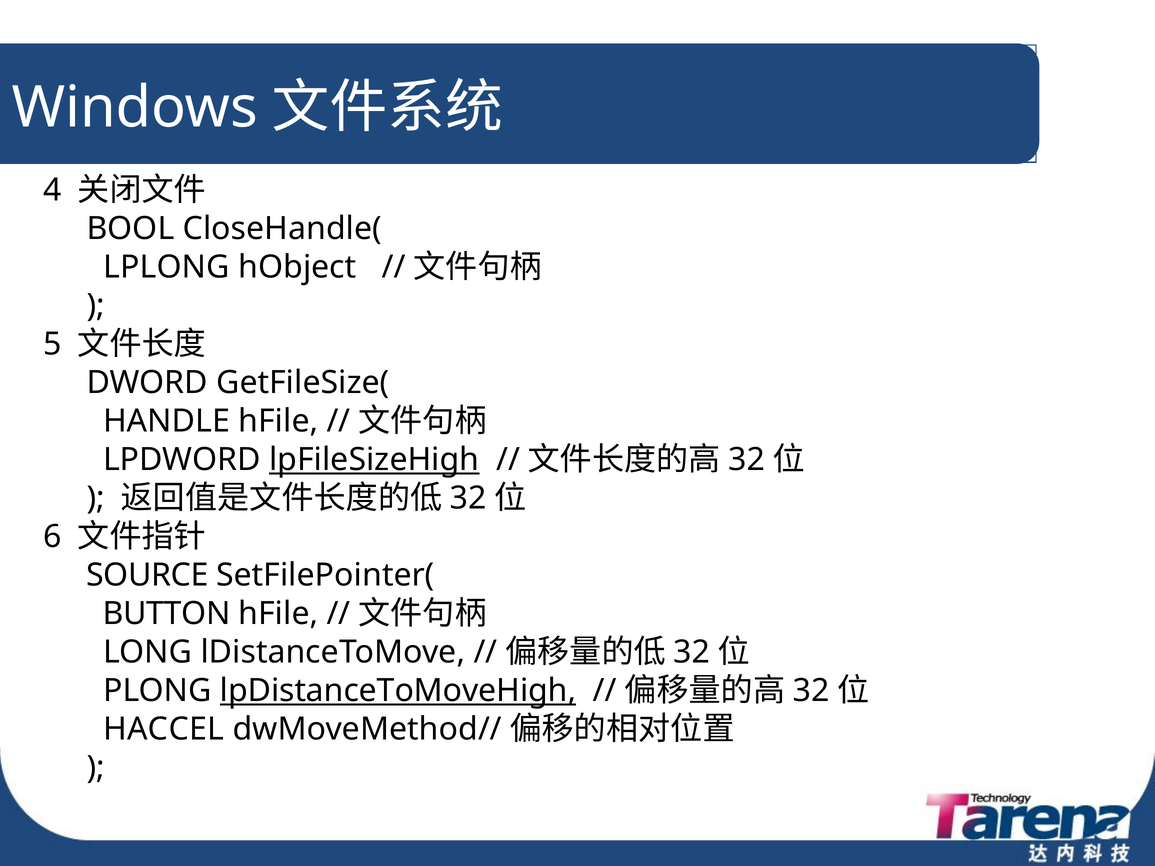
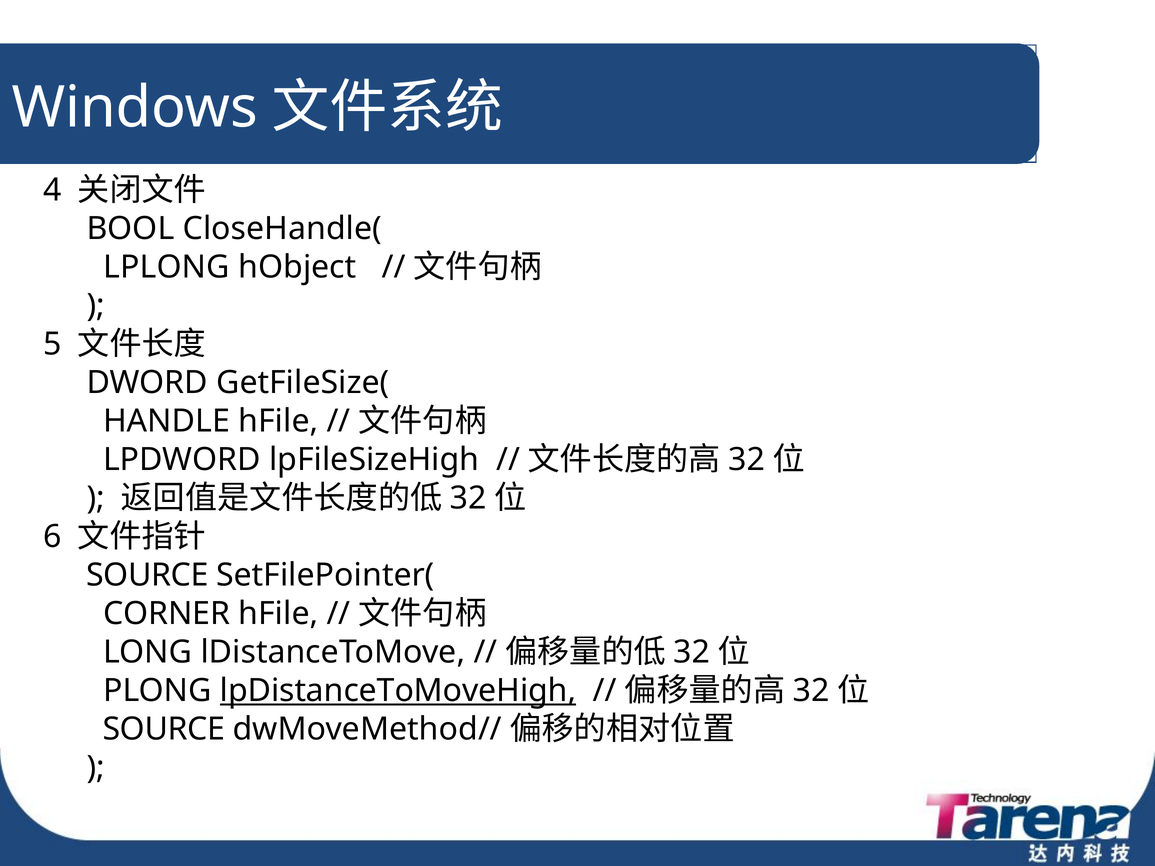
lpFileSizeHigh underline: present -> none (374, 460)
BUTTON: BUTTON -> CORNER (167, 614)
HACCEL: HACCEL -> SOURCE (164, 730)
